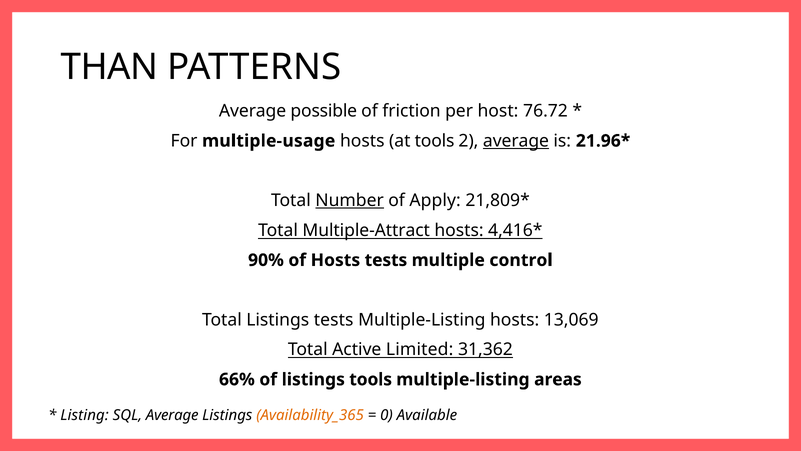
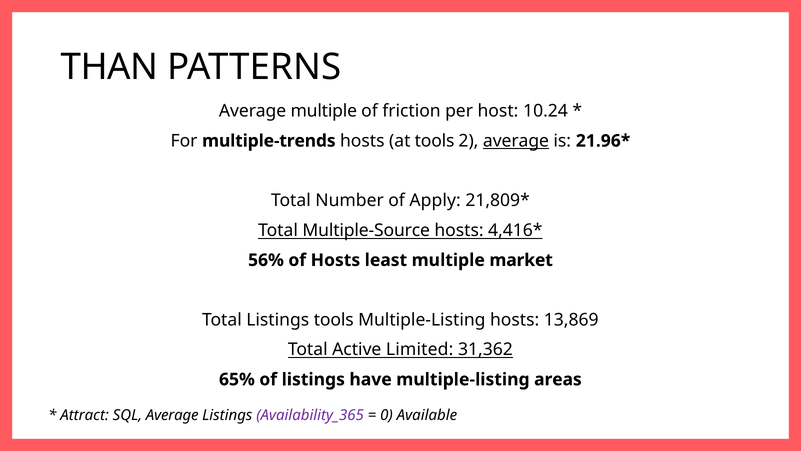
Average possible: possible -> multiple (324, 111)
76.72: 76.72 -> 10.24 (546, 111)
multiple-usage: multiple-usage -> multiple-trends (269, 141)
Number underline: present -> none (350, 200)
Multiple-Attract: Multiple-Attract -> Multiple-Source (366, 230)
90%: 90% -> 56% (266, 260)
Hosts tests: tests -> least (386, 260)
control: control -> market (521, 260)
Listings tests: tests -> tools (334, 320)
13,069: 13,069 -> 13,869 (571, 320)
66%: 66% -> 65% (237, 379)
listings tools: tools -> have (371, 379)
Listing: Listing -> Attract (85, 415)
Availability_365 colour: orange -> purple (310, 415)
